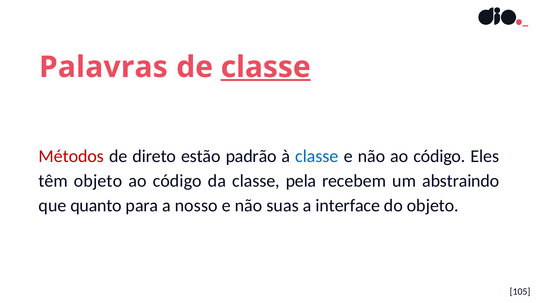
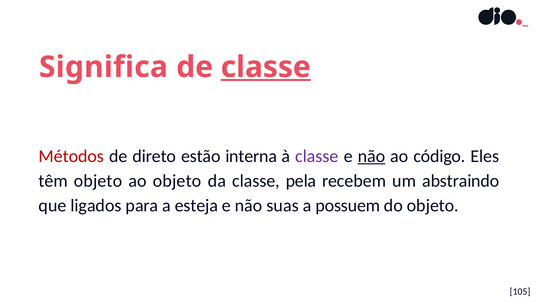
Palavras: Palavras -> Significa (103, 67)
padrão: padrão -> interna (251, 156)
classe colour: blue -> purple (317, 156)
não underline: none -> present (371, 156)
código: código -> objeto (177, 181)
quanto: quanto -> ligados (96, 205)
nosso: nosso -> esteja (196, 205)
interface: interface -> possuem (348, 205)
